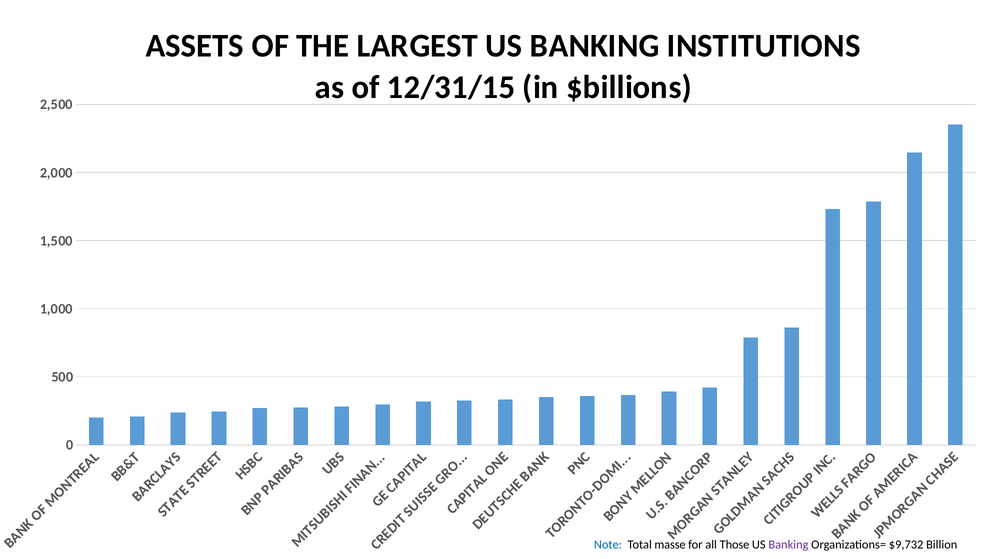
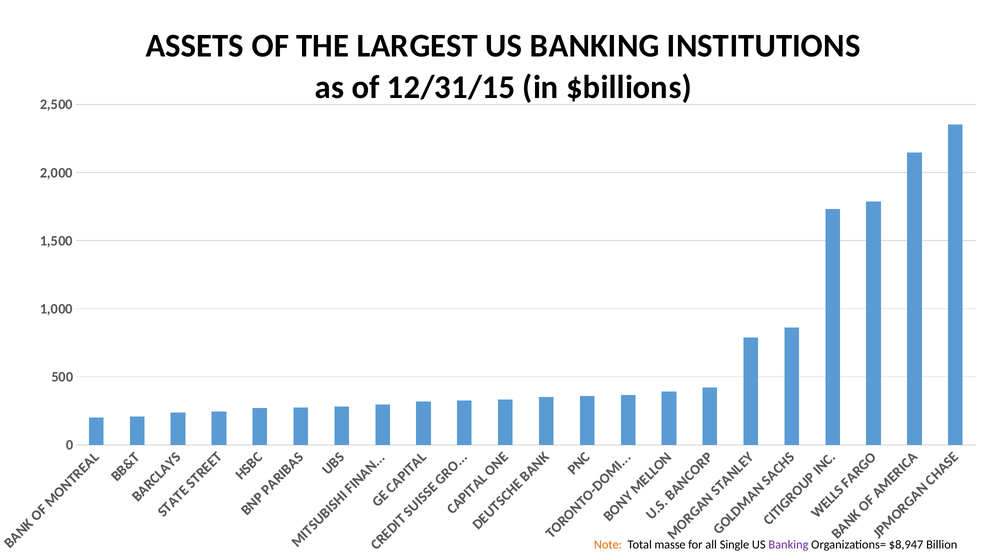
Note colour: blue -> orange (608, 545)
Those: Those -> Single (735, 545)
$9,732: $9,732 -> $8,947 (906, 545)
